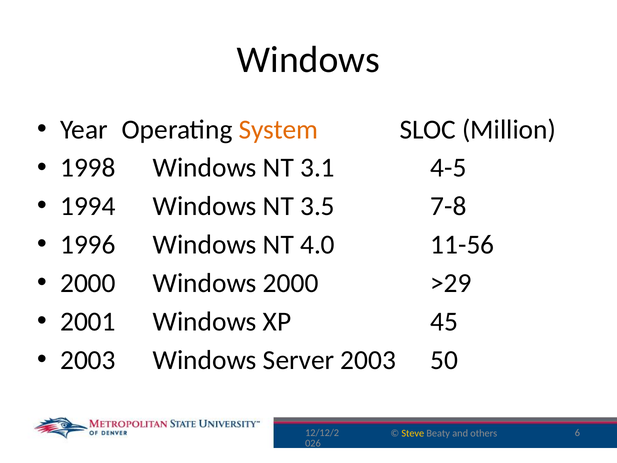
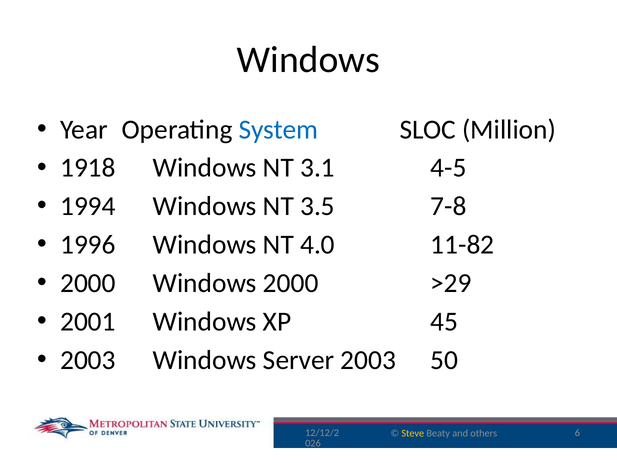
System colour: orange -> blue (279, 129)
1998: 1998 -> 1918 (88, 168)
11-56: 11-56 -> 11-82 (462, 245)
